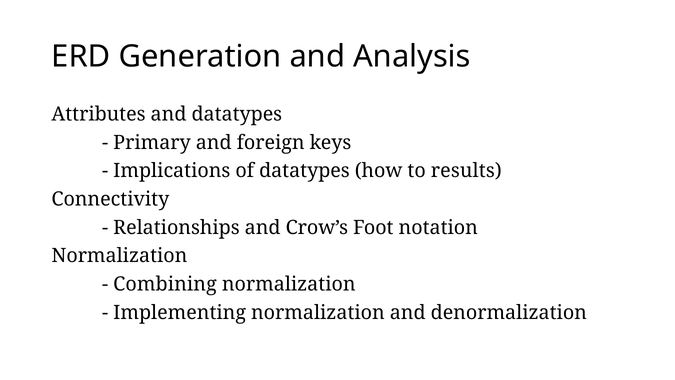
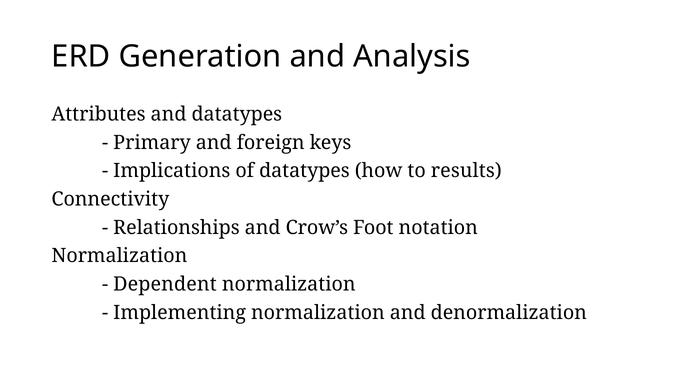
Combining: Combining -> Dependent (165, 284)
